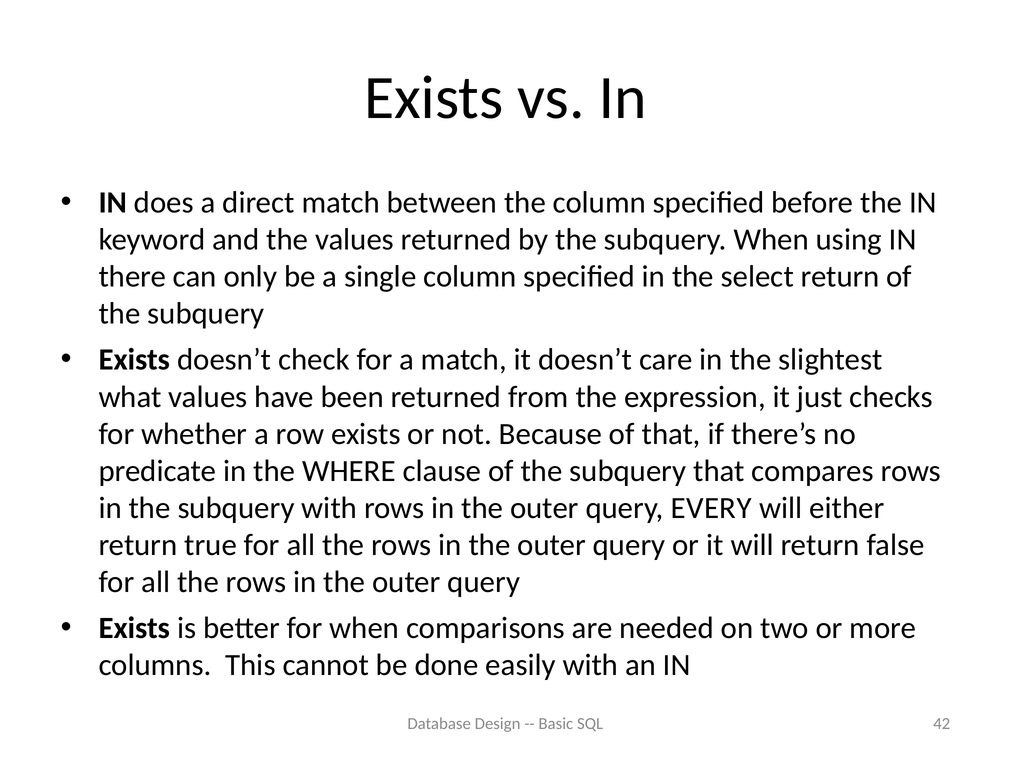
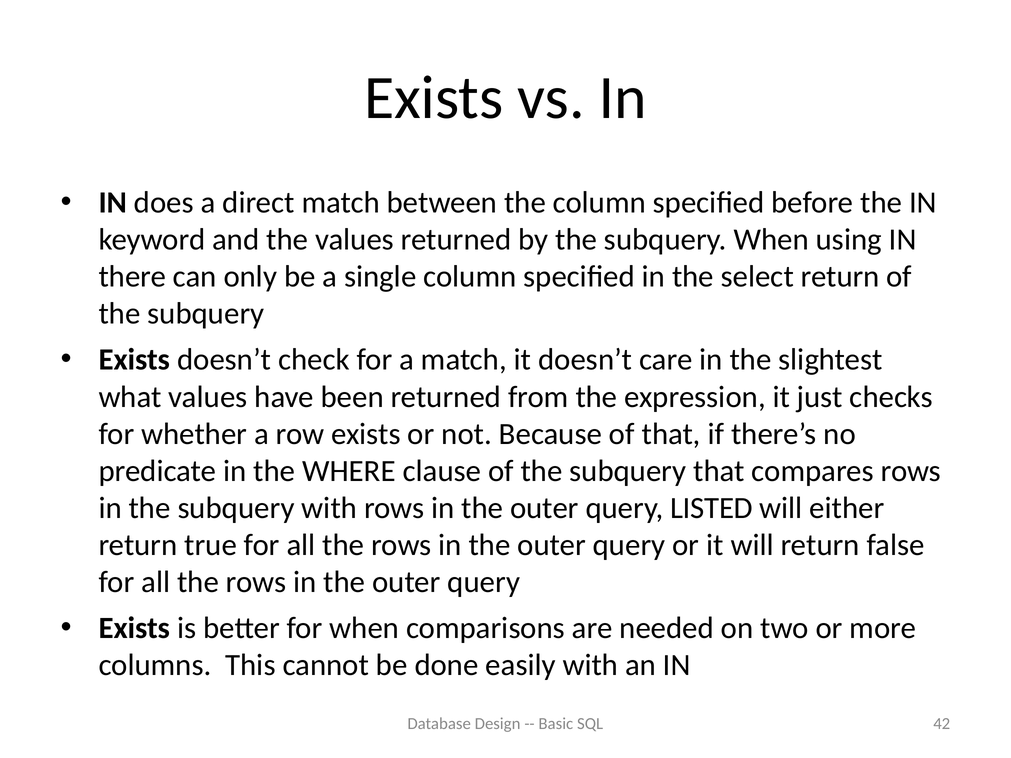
EVERY: EVERY -> LISTED (712, 508)
